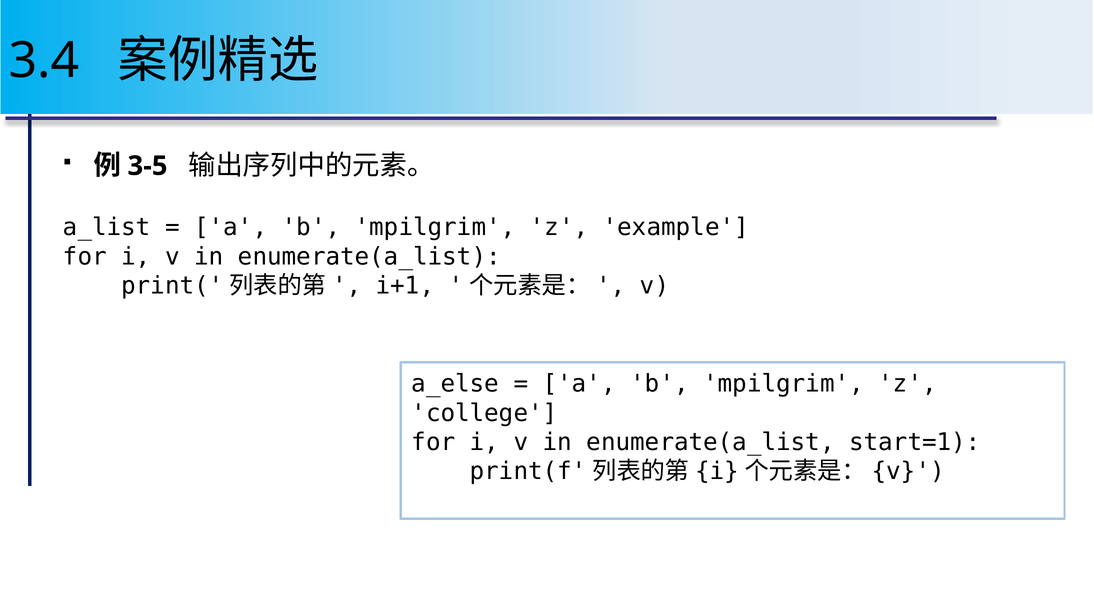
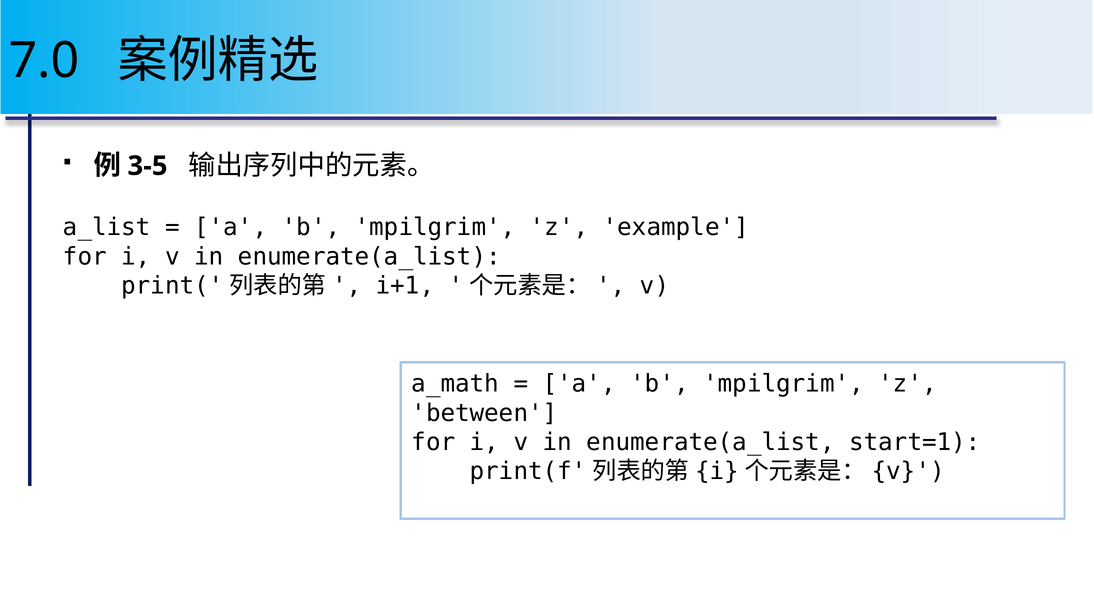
3.4: 3.4 -> 7.0 (44, 61)
a_else: a_else -> a_math (455, 384)
college: college -> between (484, 413)
